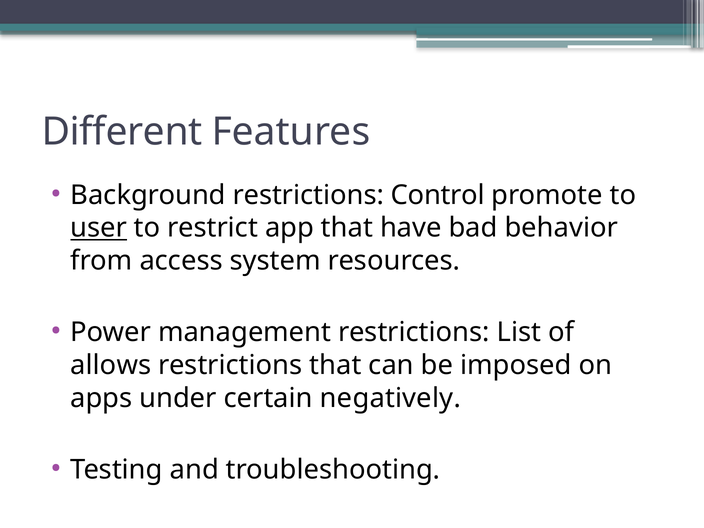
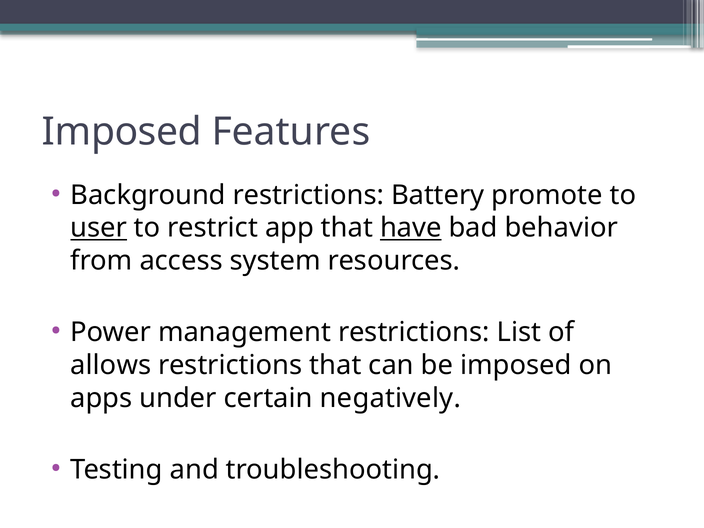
Different: Different -> Imposed (122, 132)
Control: Control -> Battery (438, 195)
have underline: none -> present (411, 228)
